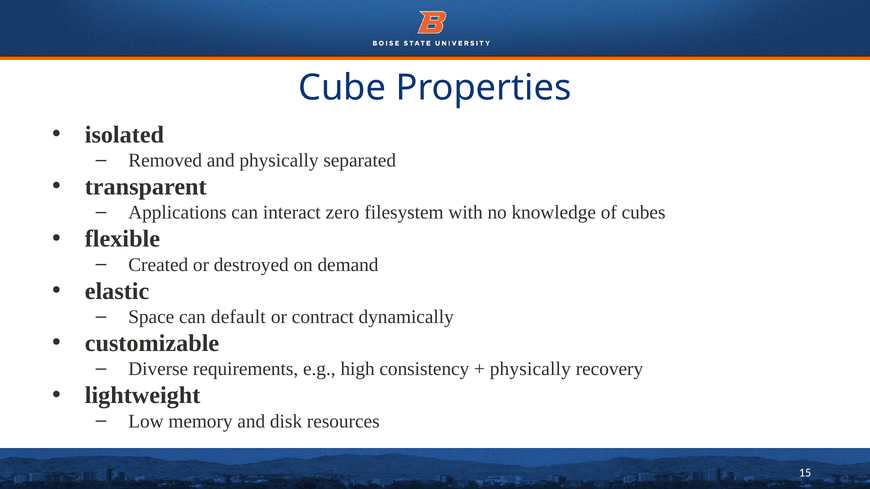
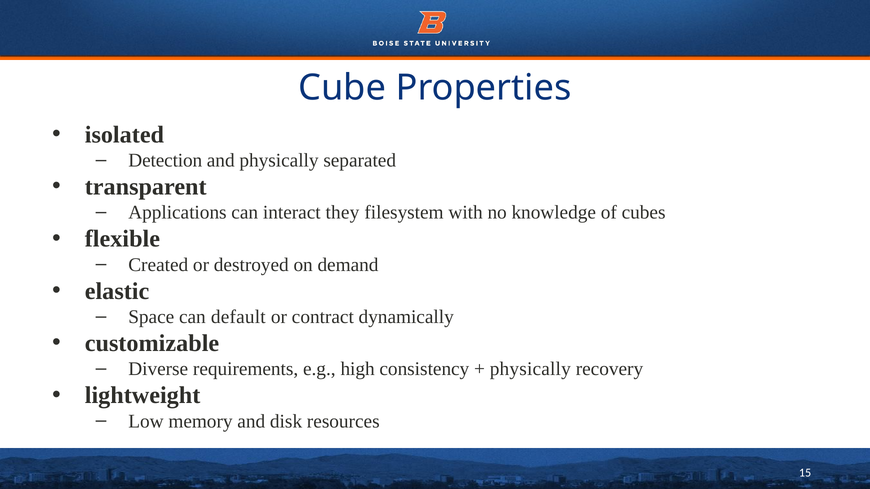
Removed: Removed -> Detection (165, 161)
zero: zero -> they (342, 213)
